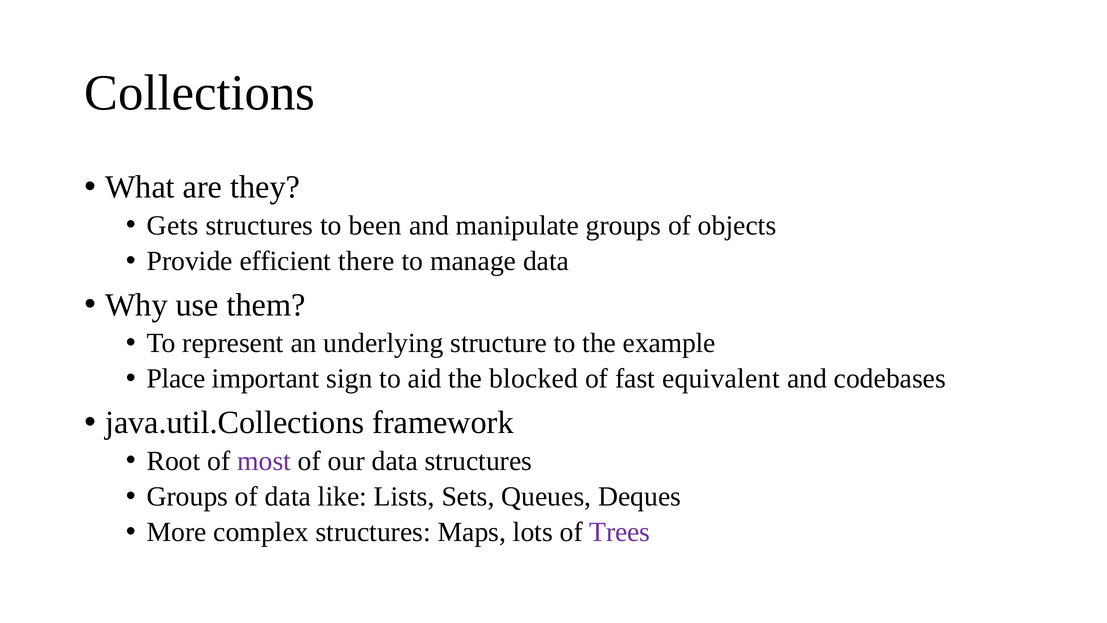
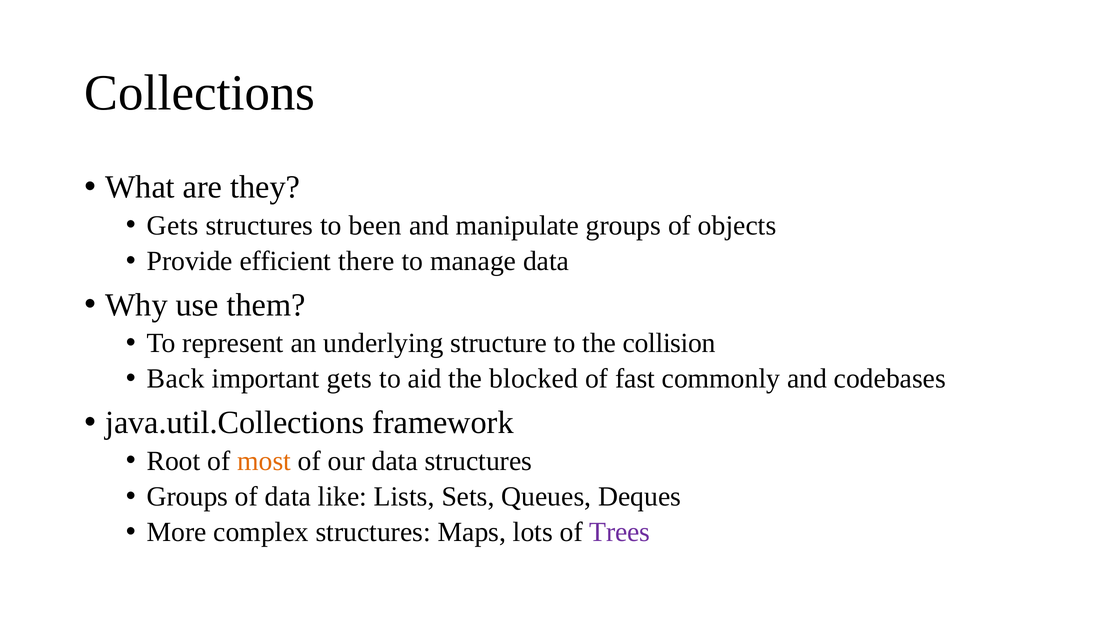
example: example -> collision (669, 343)
Place: Place -> Back (176, 379)
important sign: sign -> gets (349, 379)
equivalent: equivalent -> commonly (721, 379)
most colour: purple -> orange (264, 461)
